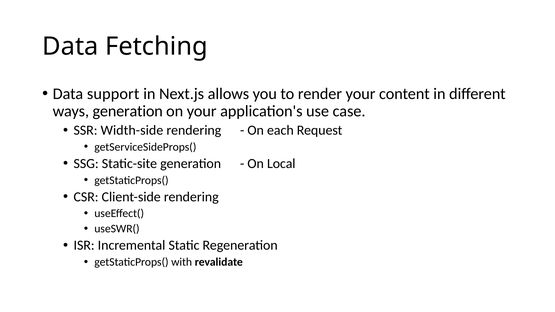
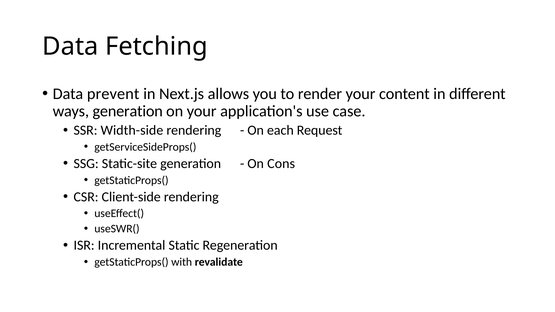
support: support -> prevent (113, 94)
Local: Local -> Cons (281, 164)
